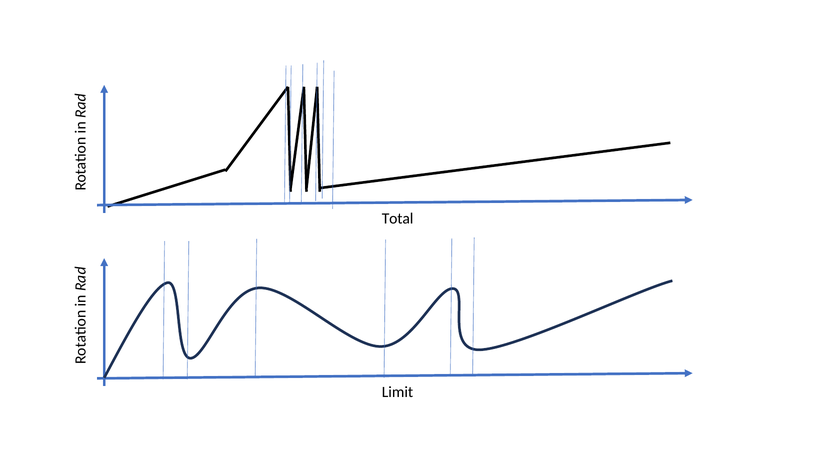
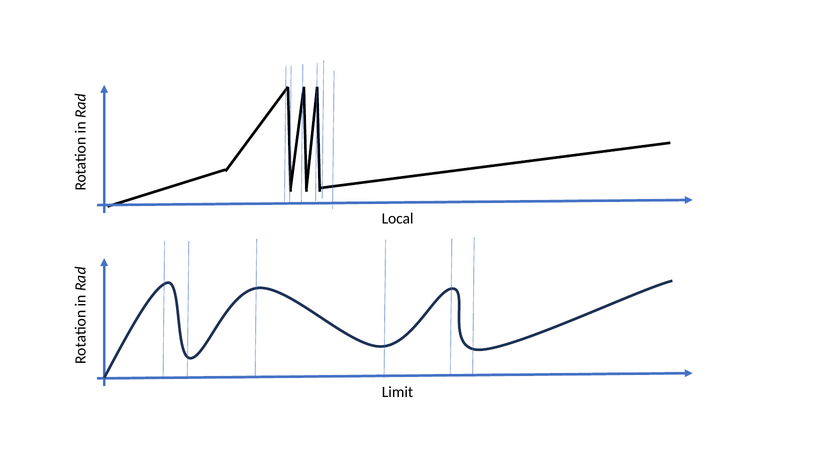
Total: Total -> Local (398, 219)
